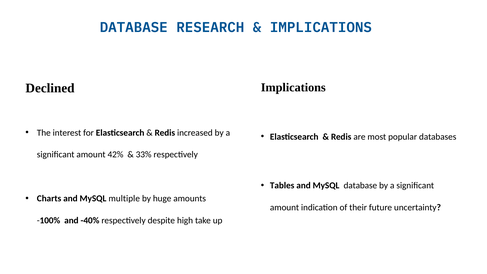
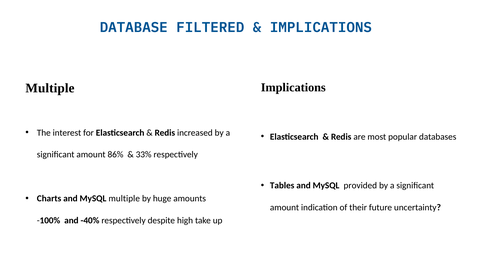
RESEARCH: RESEARCH -> FILTERED (210, 27)
Declined: Declined -> Multiple (50, 88)
42%: 42% -> 86% (115, 155)
MySQL database: database -> provided (360, 186)
